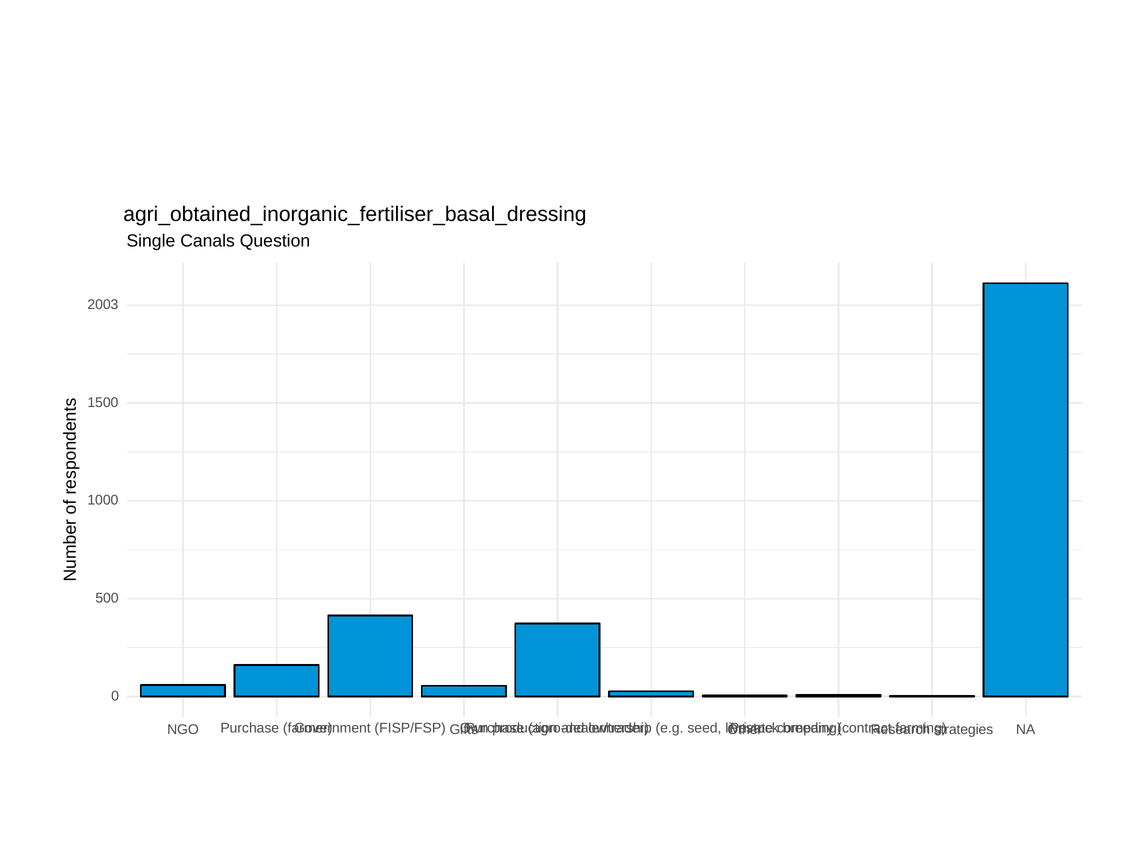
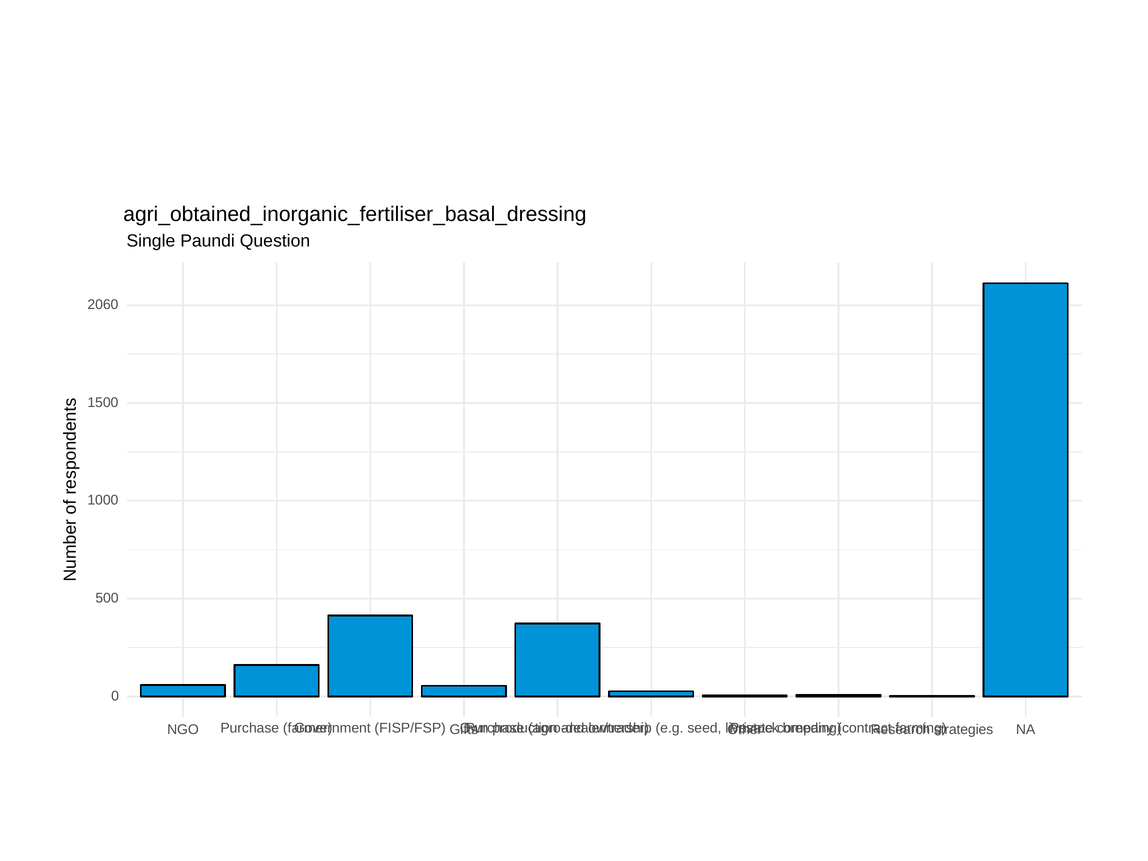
Canals: Canals -> Paundi (208, 241)
2003: 2003 -> 2060 (103, 305)
